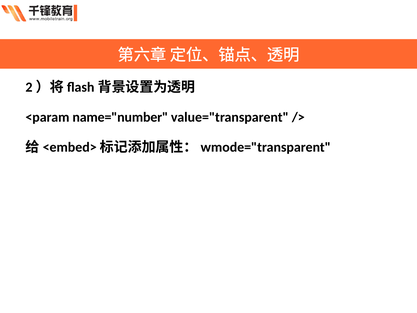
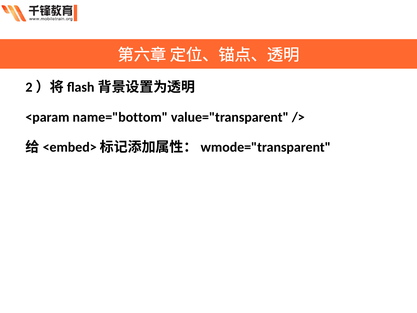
name="number: name="number -> name="bottom (120, 117)
